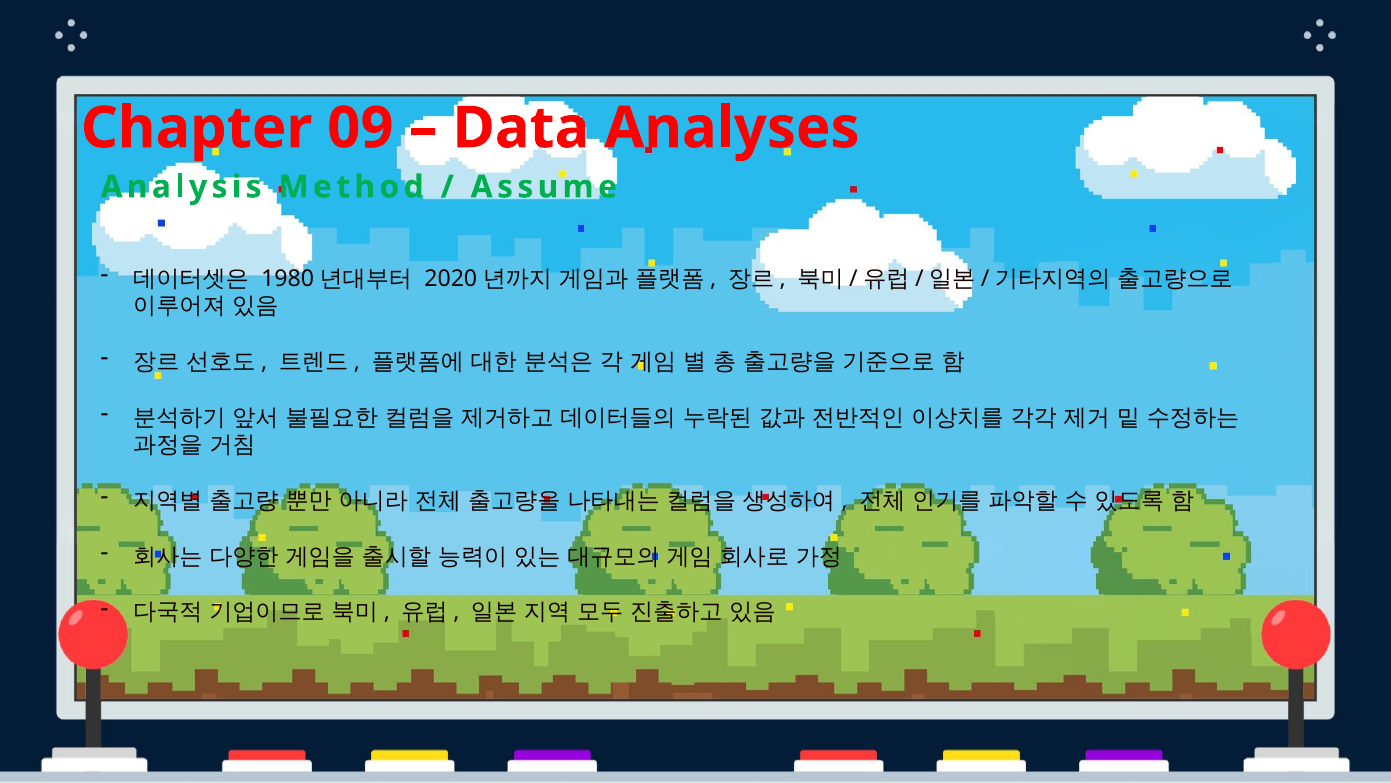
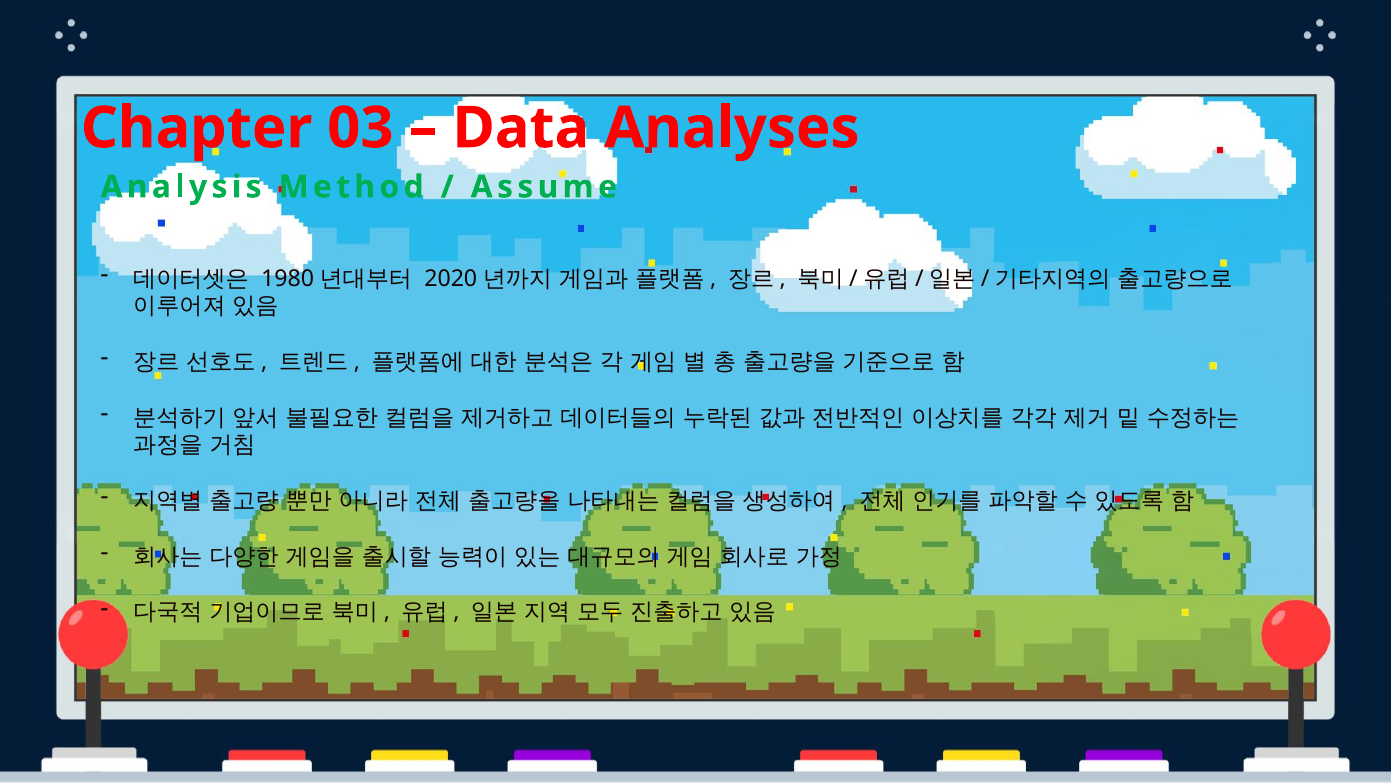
09: 09 -> 03 (360, 128)
